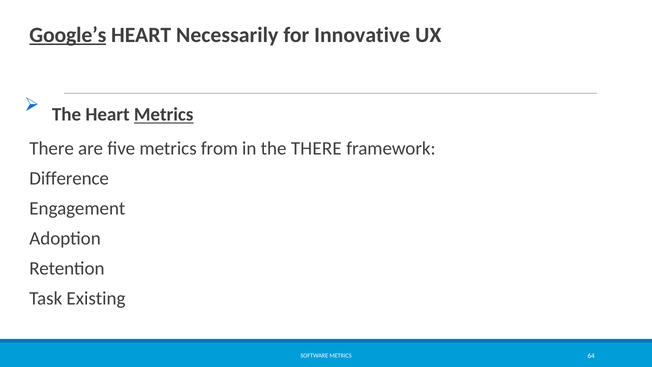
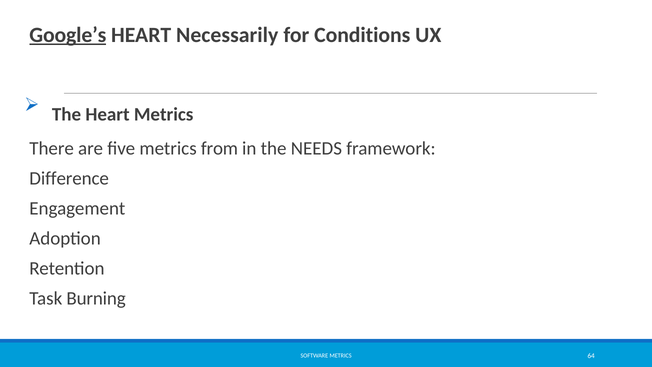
Innovative: Innovative -> Conditions (362, 35)
Metrics underline: present -> none (164, 115)
the THERE: THERE -> NEEDS (316, 148)
Existing: Existing -> Burning (96, 298)
